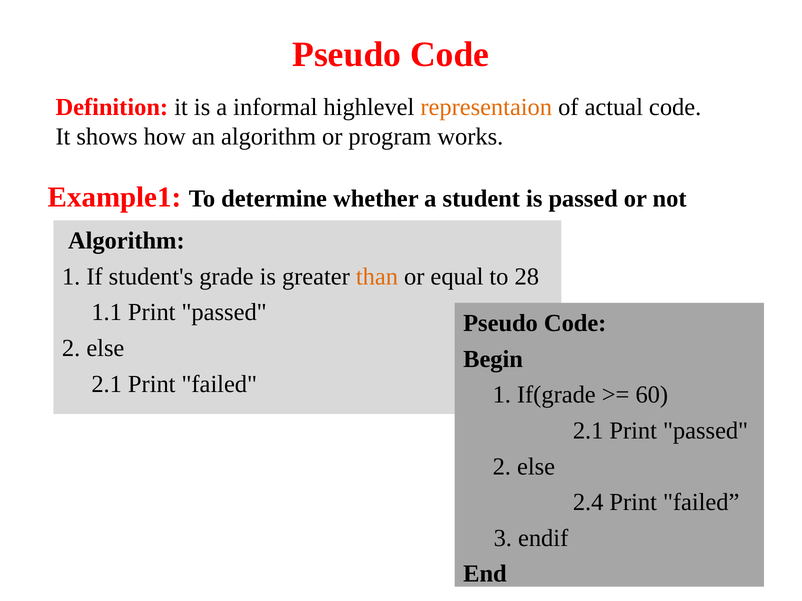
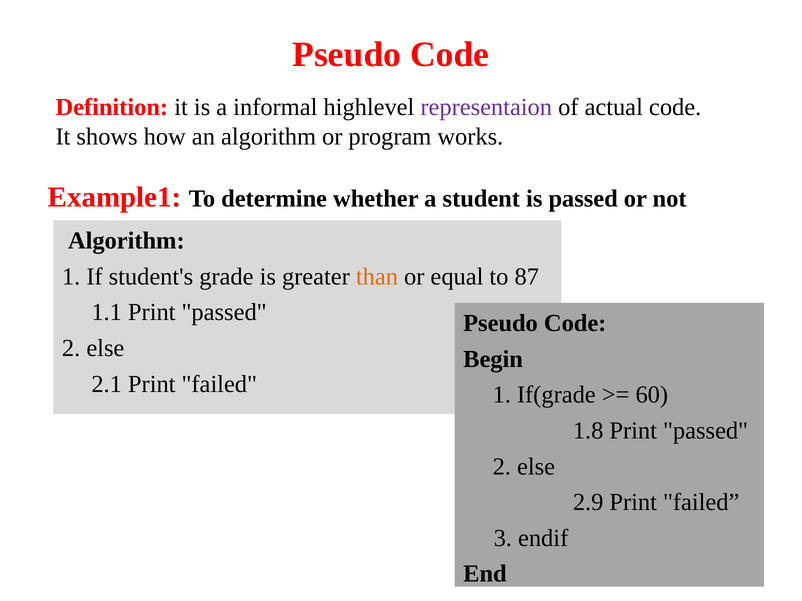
representaion colour: orange -> purple (486, 107)
28: 28 -> 87 (527, 277)
2.1: 2.1 -> 1.8 (588, 431)
2.4: 2.4 -> 2.9 (588, 503)
